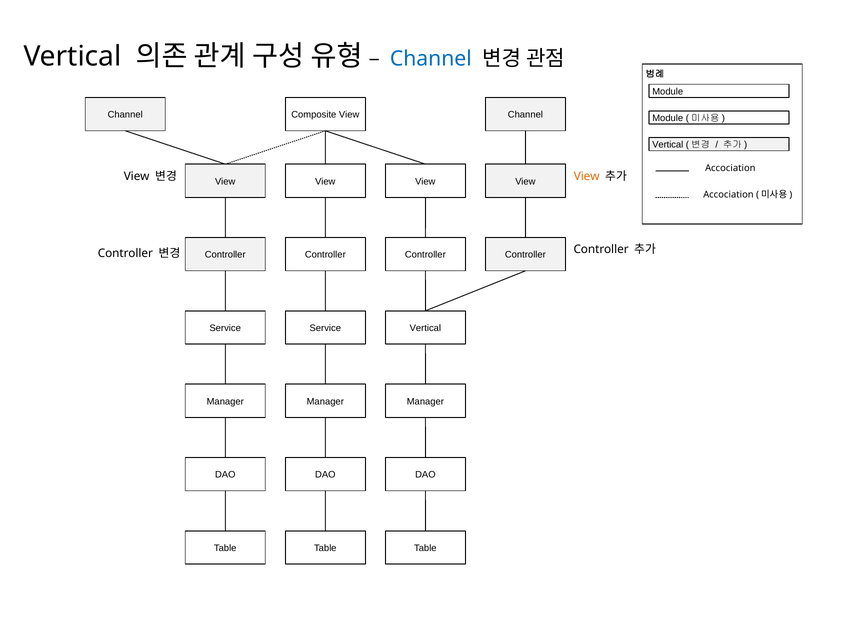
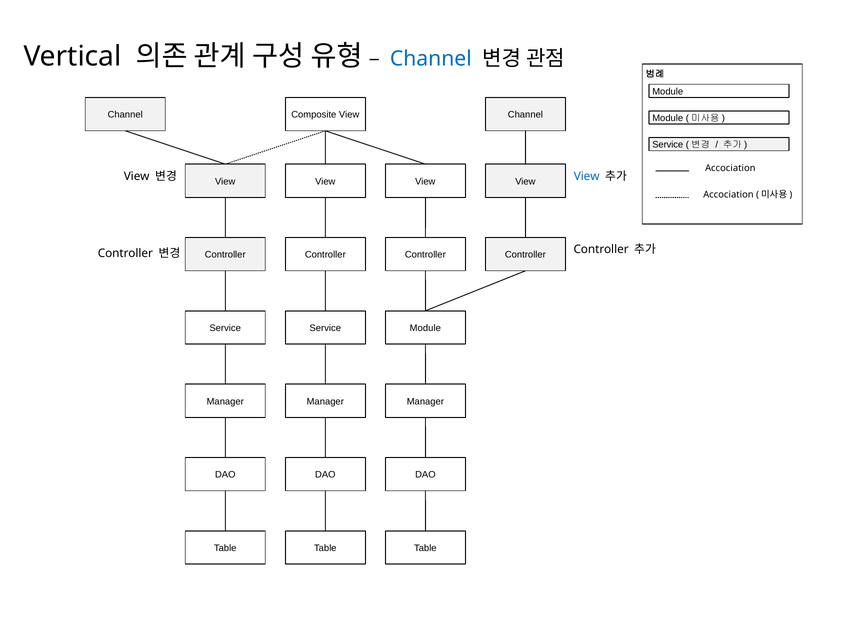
Vertical: Vertical -> Service (668, 145)
View colour: orange -> blue (587, 176)
Vertical: Vertical -> Module (425, 328)
